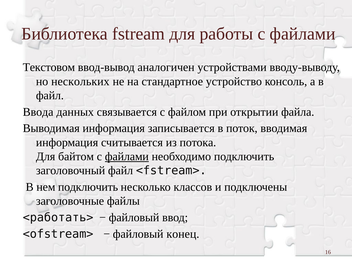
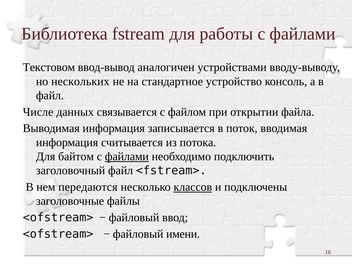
Ввода: Ввода -> Числе (38, 112)
нем подключить: подключить -> передаются (88, 187)
классов underline: none -> present (193, 187)
<работать>: <работать> -> <ofstream> (58, 218)
конец: конец -> имени (183, 234)
